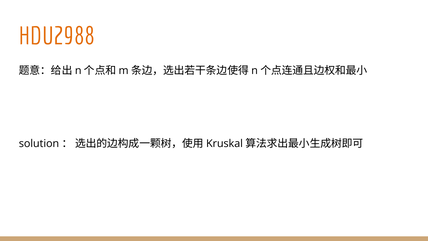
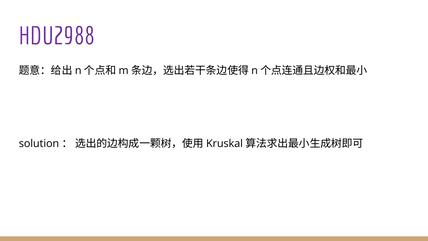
HDU2988 colour: orange -> purple (57, 36)
